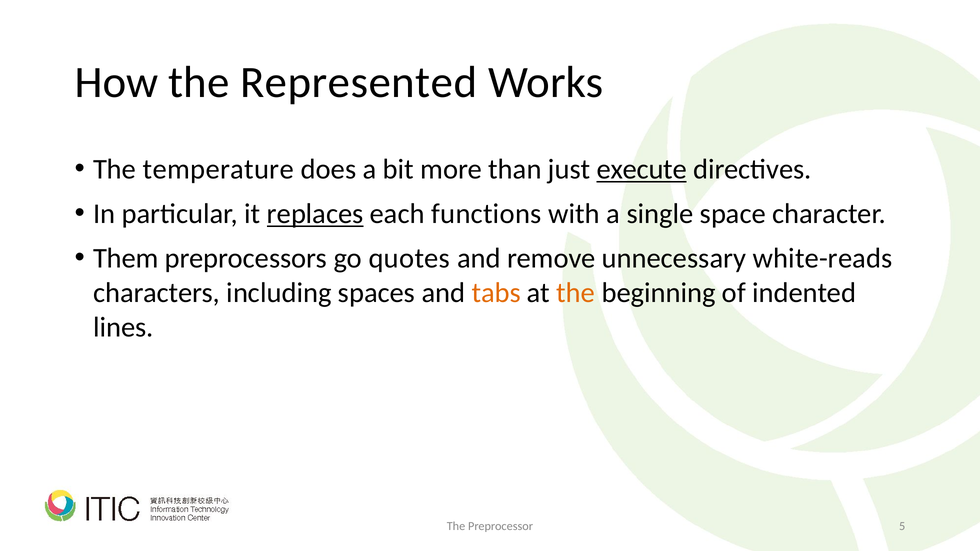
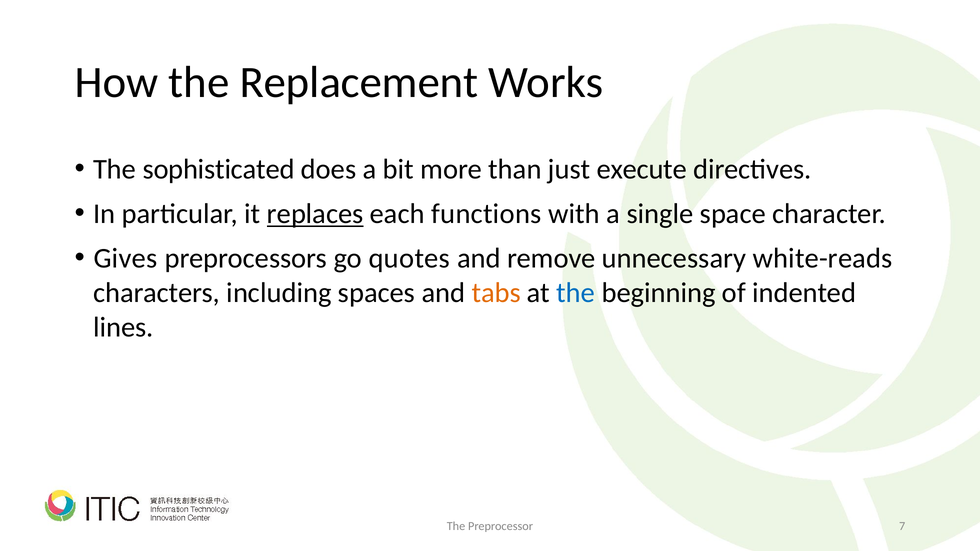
Represented: Represented -> Replacement (359, 82)
temperature: temperature -> sophisticated (219, 170)
execute underline: present -> none (642, 170)
Them: Them -> Gives (126, 259)
the colour: orange -> blue (576, 293)
5: 5 -> 7 (902, 526)
